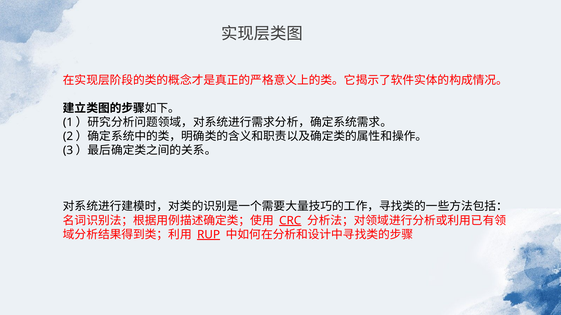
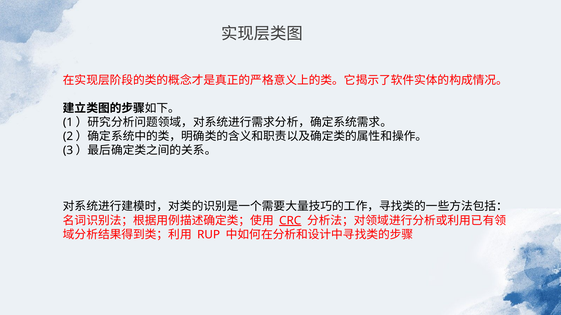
RUP underline: present -> none (209, 235)
